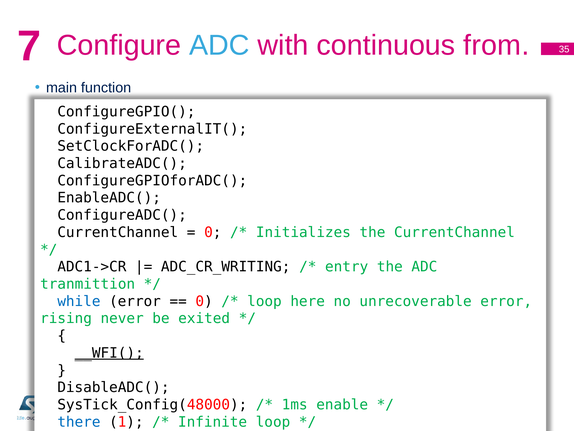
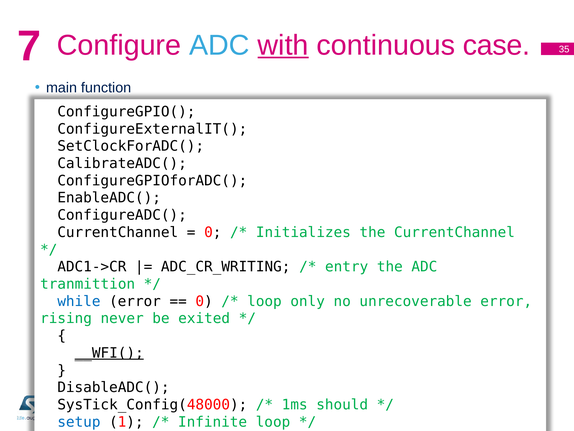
with underline: none -> present (283, 45)
from: from -> case (497, 45)
here: here -> only (308, 301)
enable: enable -> should (342, 404)
there: there -> setup (79, 422)
